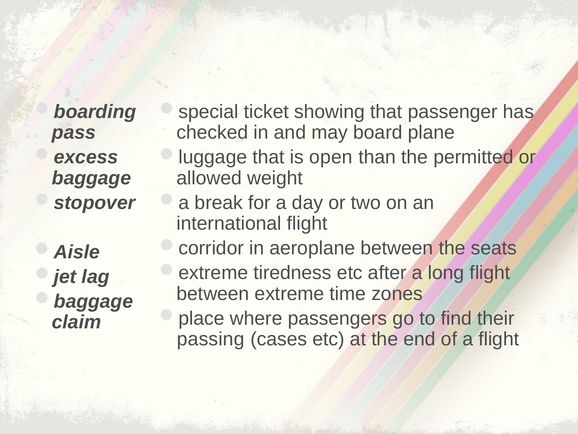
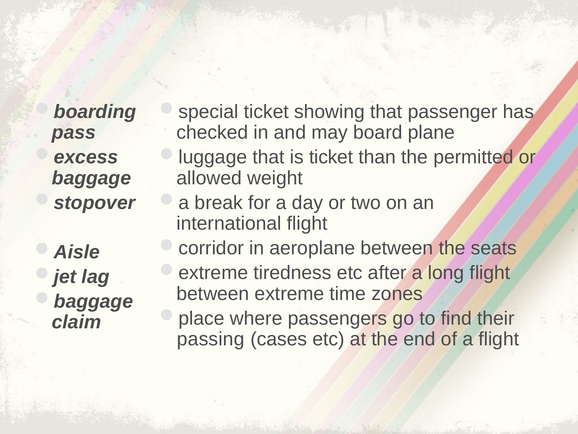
is open: open -> ticket (331, 157)
